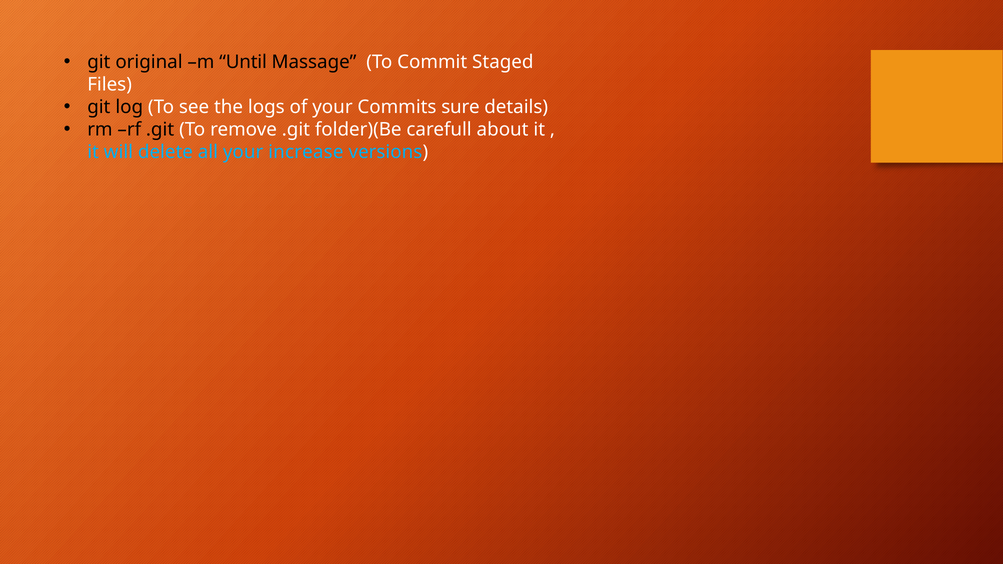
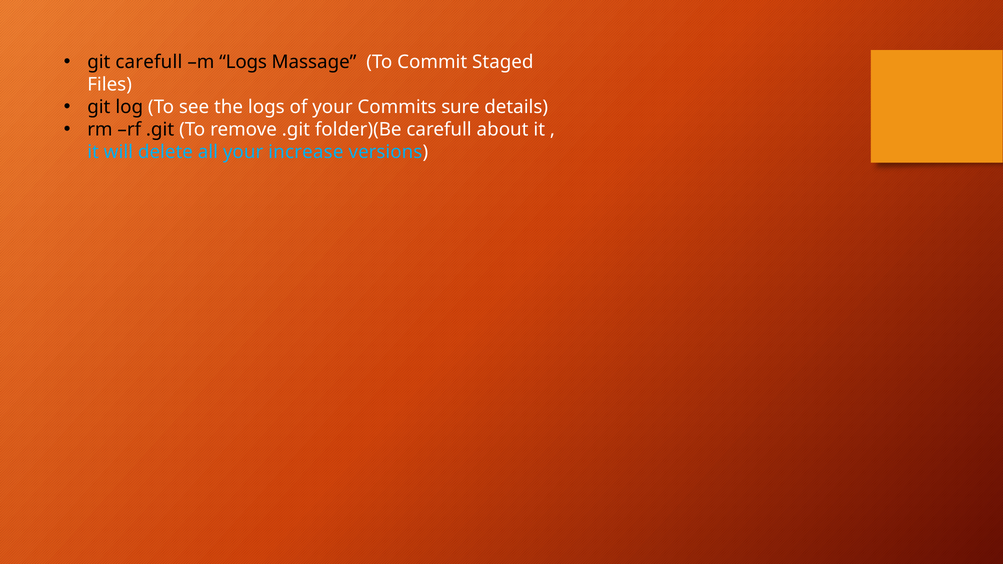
git original: original -> carefull (149, 62)
m Until: Until -> Logs (243, 62)
